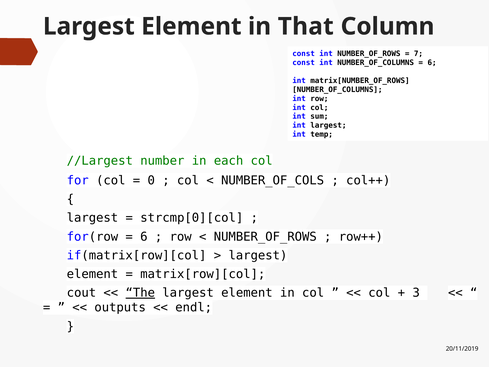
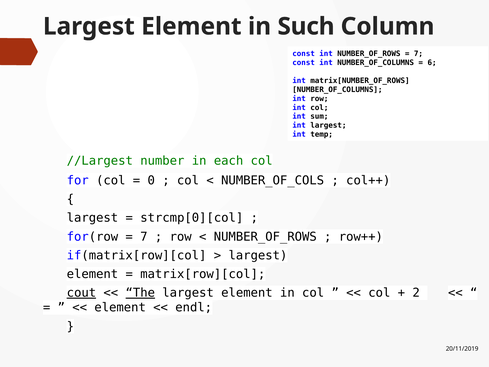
That: That -> Such (306, 26)
6: 6 -> 7 (144, 236)
cout underline: none -> present (81, 293)
3: 3 -> 2 (416, 293)
outputs: outputs -> element (120, 307)
